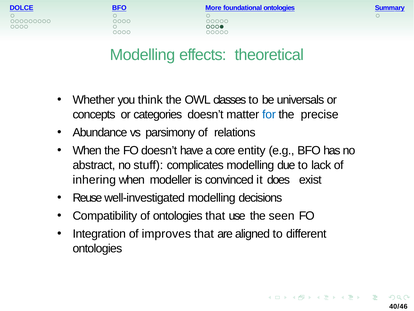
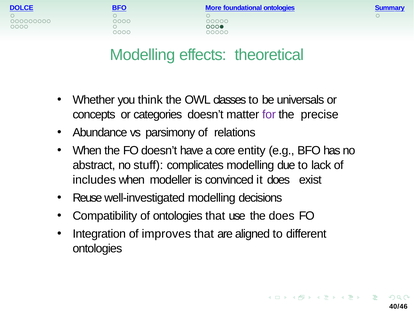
for colour: blue -> purple (269, 114)
inhering: inhering -> includes (94, 180)
the seen: seen -> does (282, 216)
